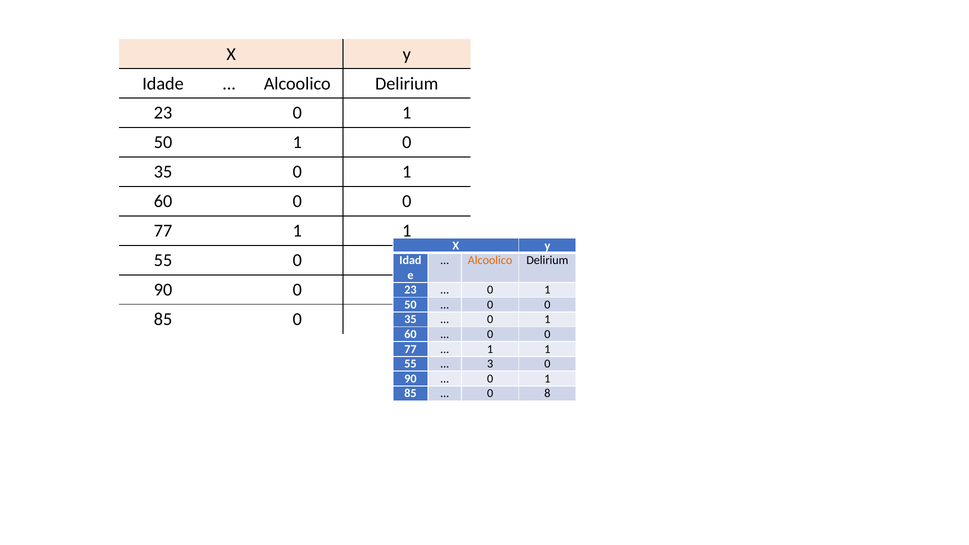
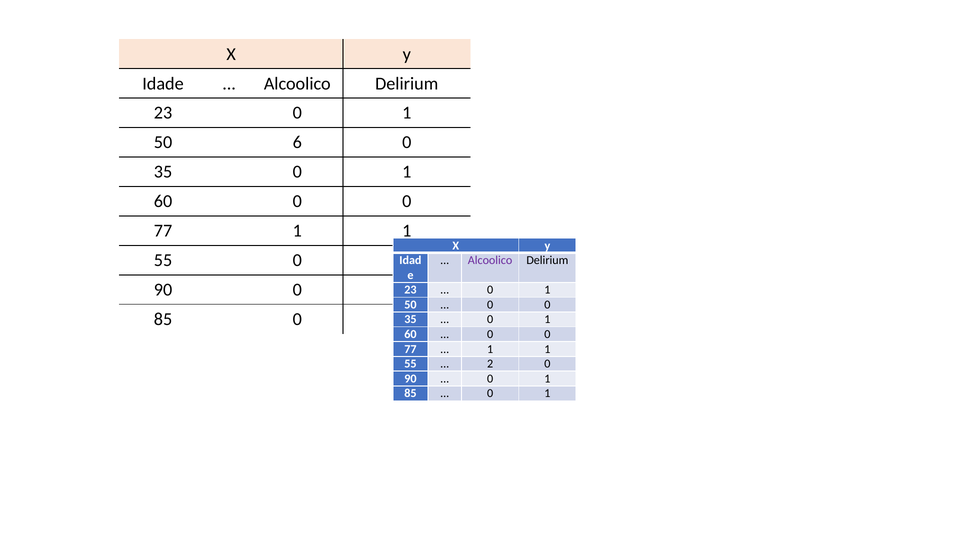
50 1: 1 -> 6 (297, 142)
Alcoolico colour: orange -> purple (490, 260)
3: 3 -> 2 (490, 364)
8: 8 -> 1 (547, 393)
